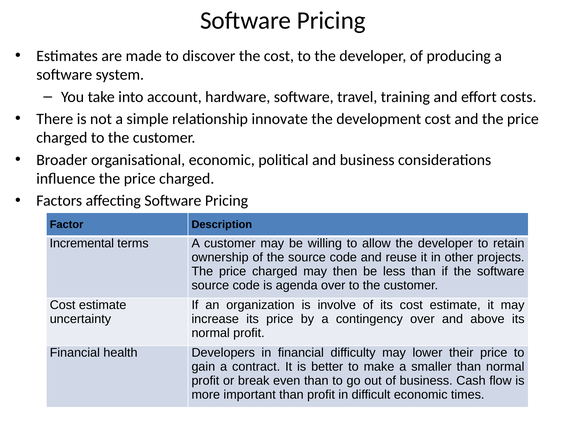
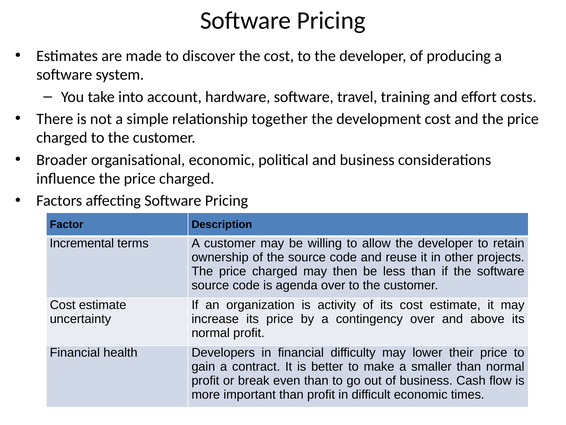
innovate: innovate -> together (280, 119)
involve: involve -> activity (337, 305)
